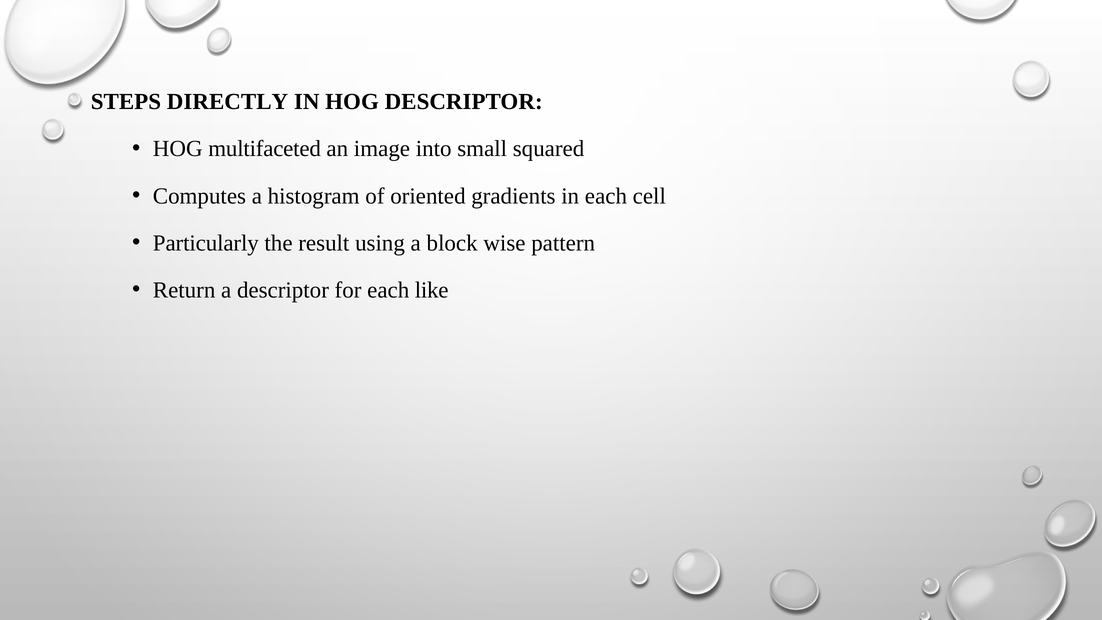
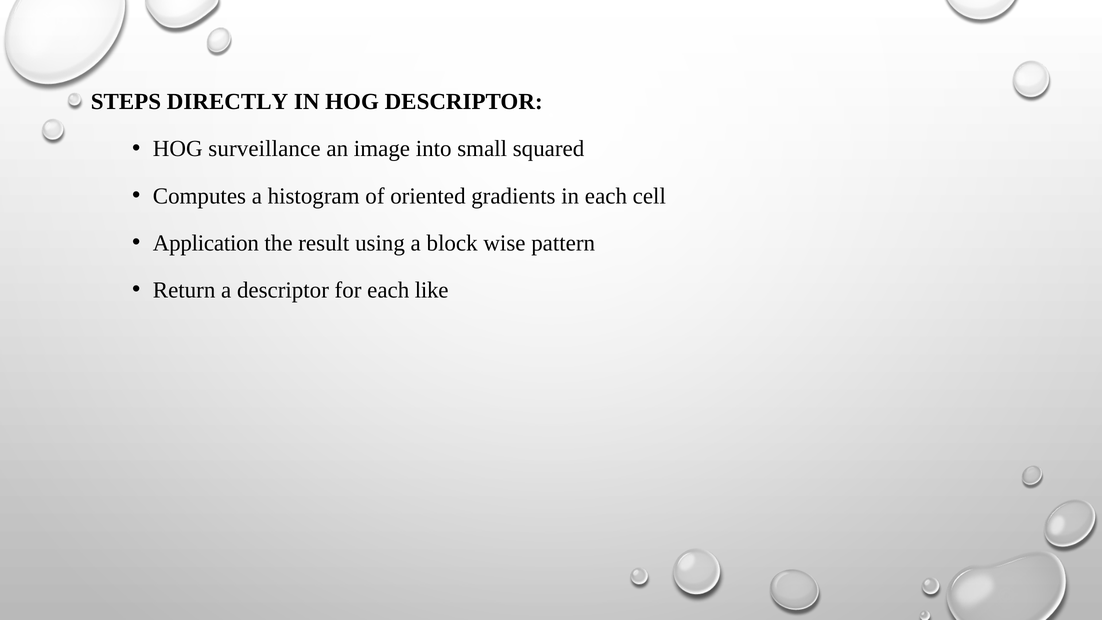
multifaceted: multifaceted -> surveillance (264, 149)
Particularly: Particularly -> Application (206, 243)
